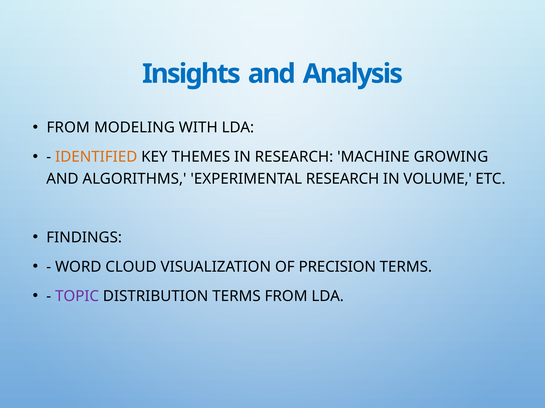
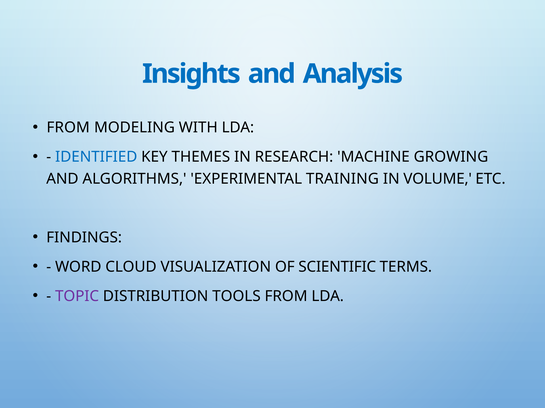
IDENTIFIED colour: orange -> blue (96, 157)
EXPERIMENTAL RESEARCH: RESEARCH -> TRAINING (342, 179)
PRECISION: PRECISION -> SCIENTIFIC (337, 267)
DISTRIBUTION TERMS: TERMS -> TOOLS (236, 297)
